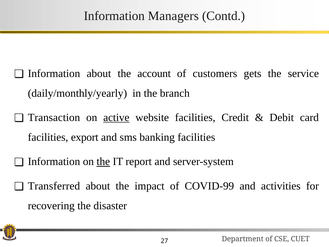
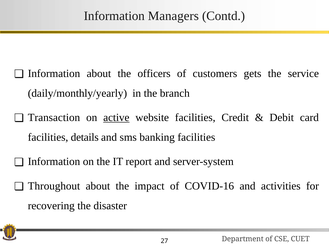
account: account -> officers (154, 73)
export: export -> details (85, 137)
the underline: present -> none (103, 161)
Transferred: Transferred -> Throughout (54, 186)
COVID-99: COVID-99 -> COVID-16 (209, 186)
